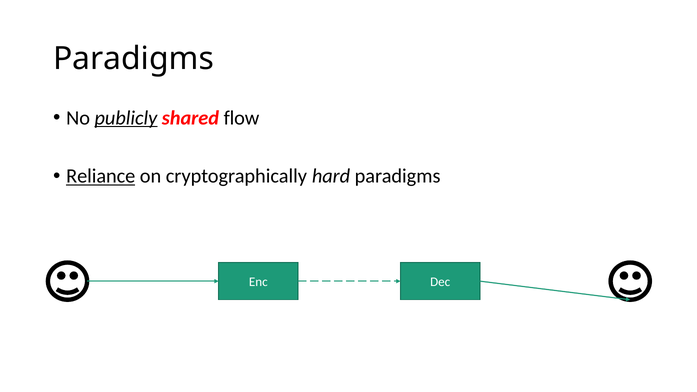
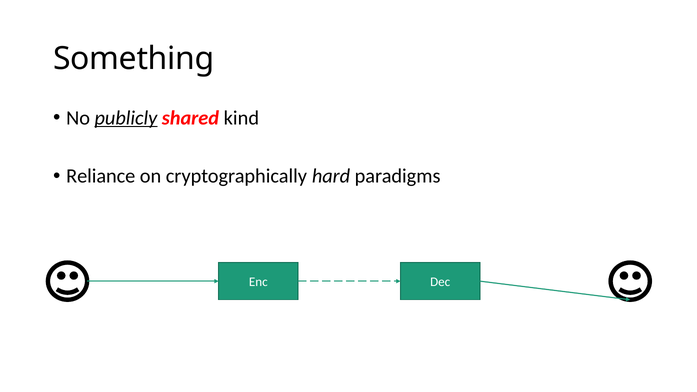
Paradigms: Paradigms -> Something (134, 59)
flow: flow -> kind (241, 118)
Reliance underline: present -> none (101, 176)
